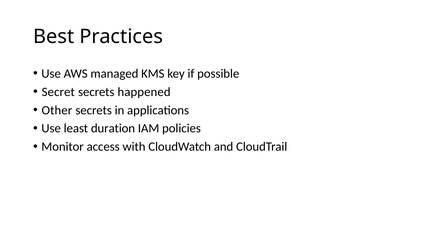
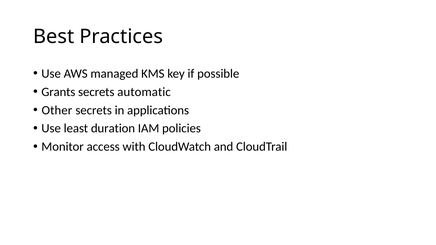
Secret: Secret -> Grants (58, 92)
happened: happened -> automatic (144, 92)
